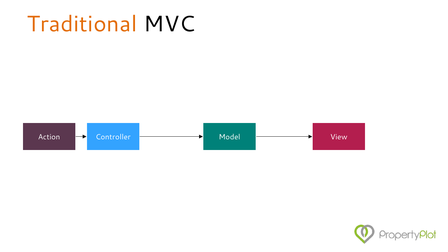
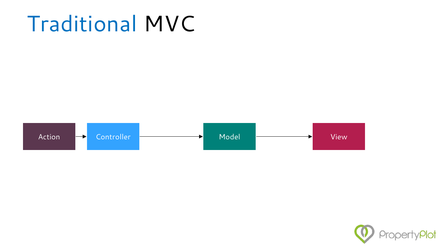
Traditional colour: orange -> blue (82, 24)
